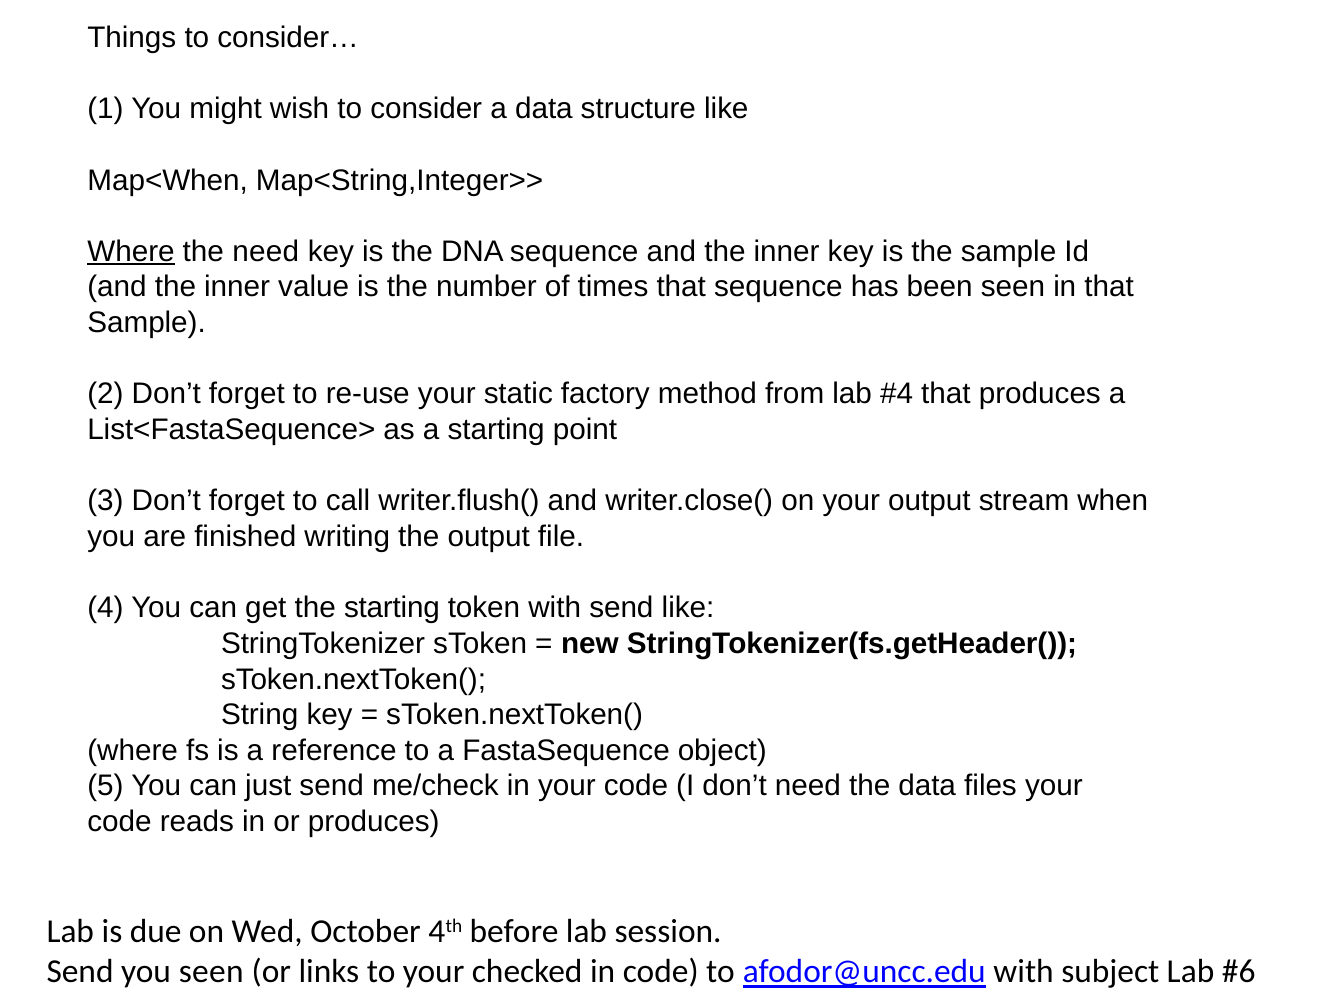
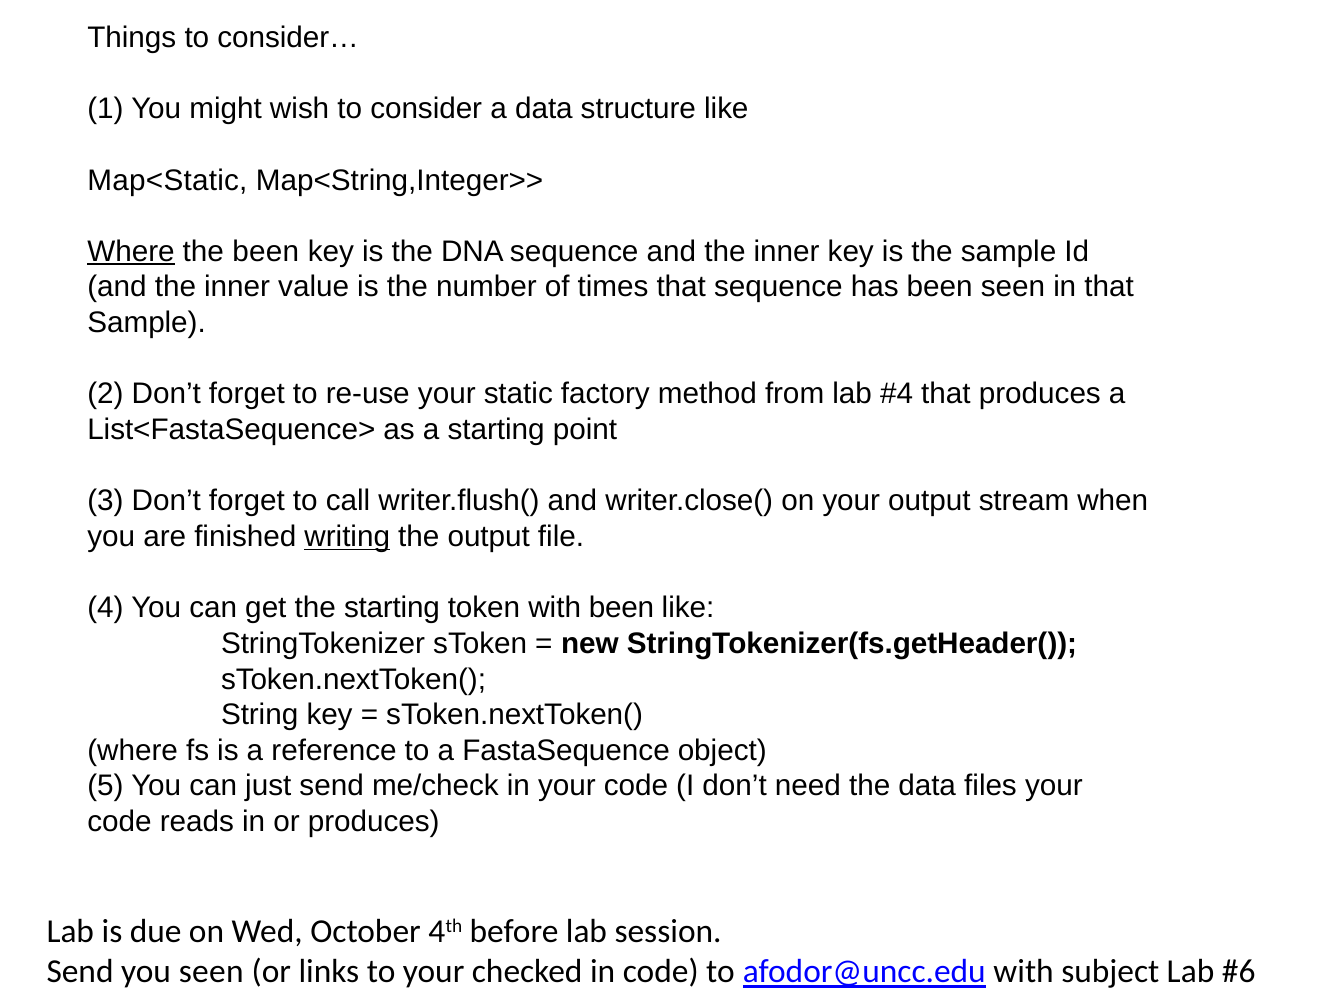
Map<When: Map<When -> Map<Static (167, 180)
the need: need -> been (266, 251)
writing underline: none -> present (347, 537)
with send: send -> been (621, 608)
